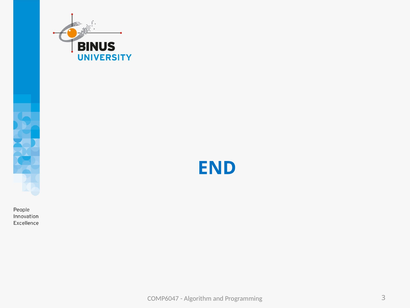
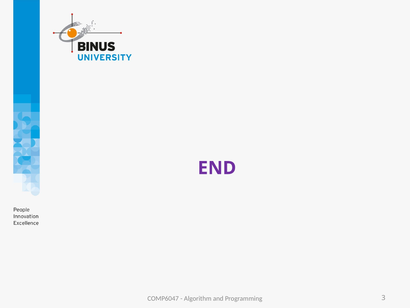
END colour: blue -> purple (217, 168)
